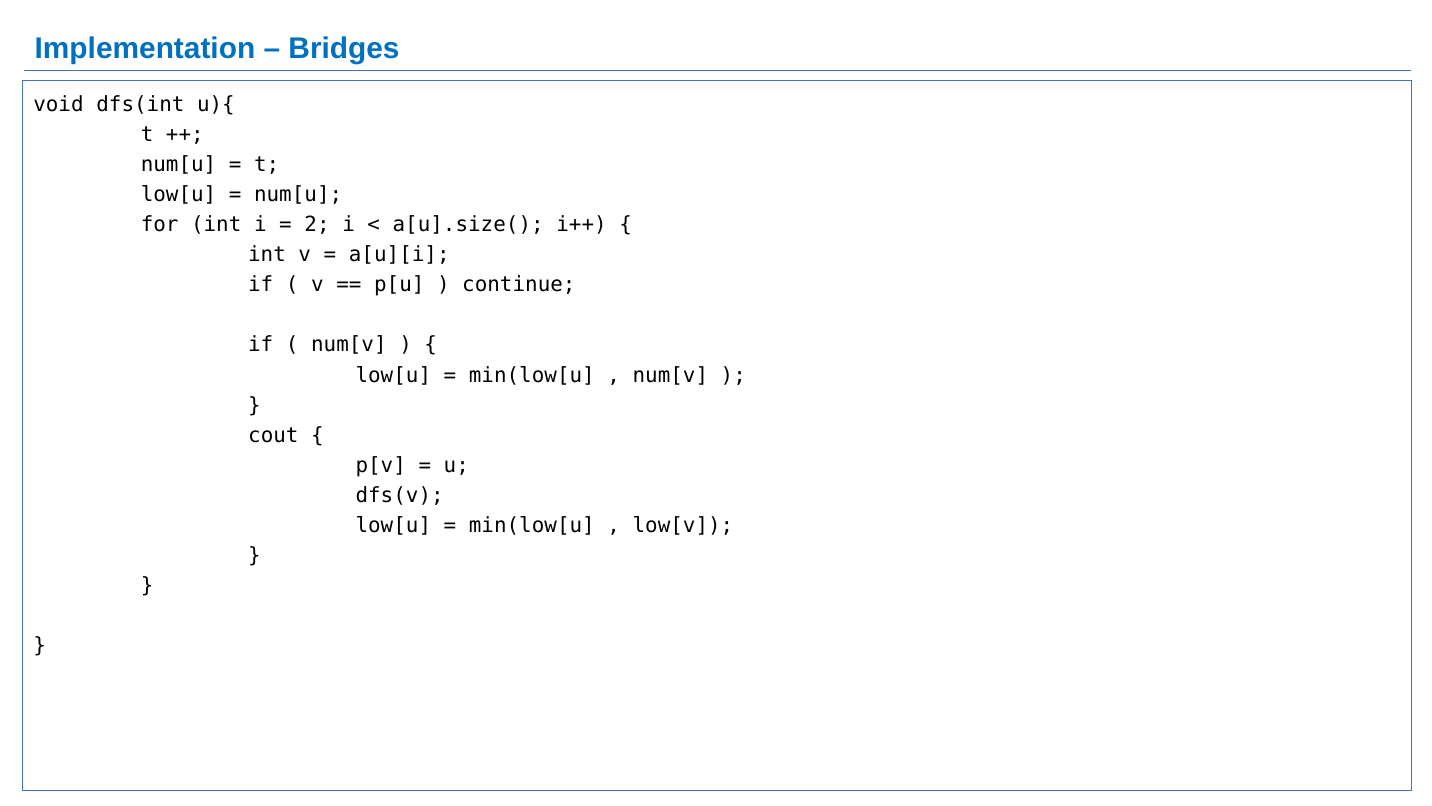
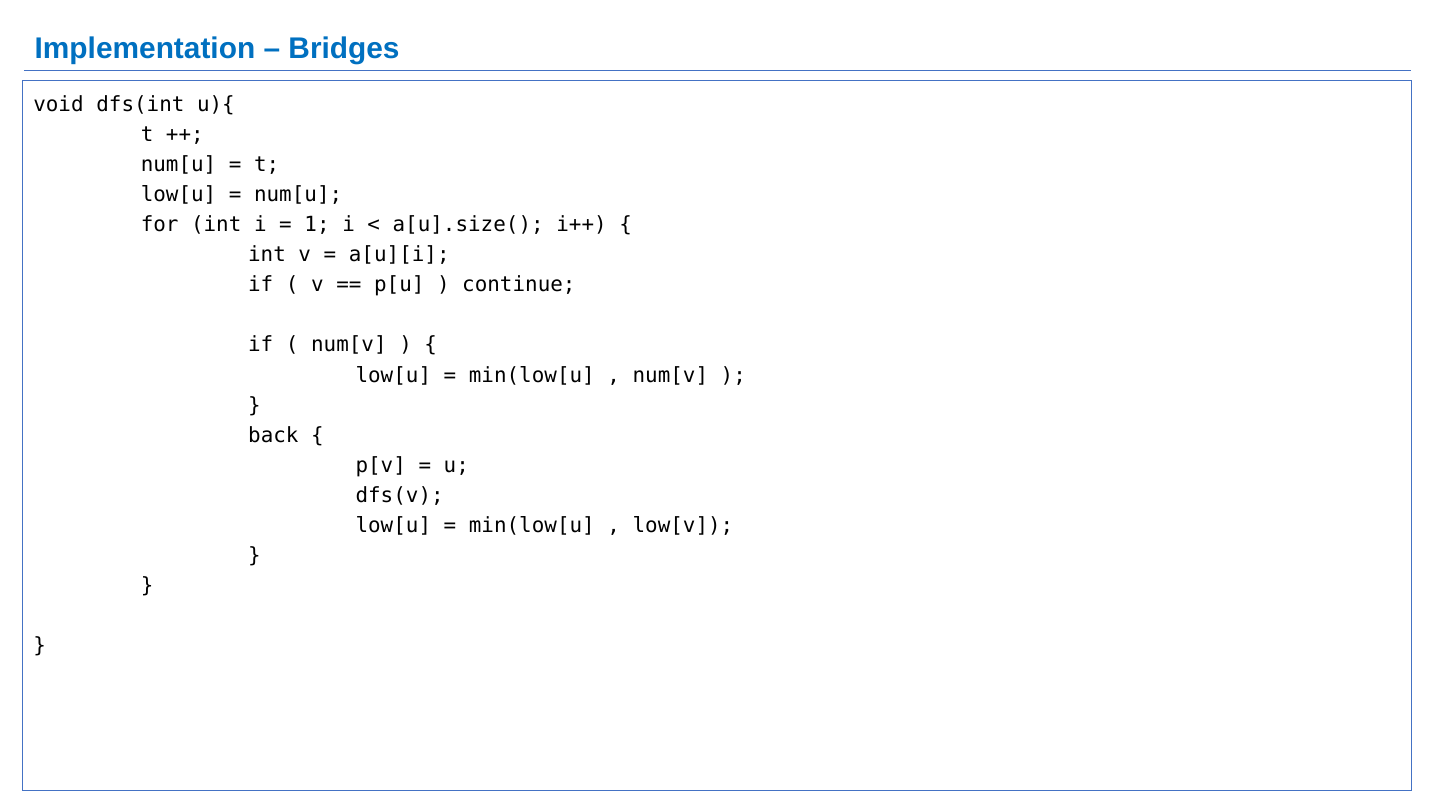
2: 2 -> 1 (317, 225)
cout: cout -> back (273, 435)
